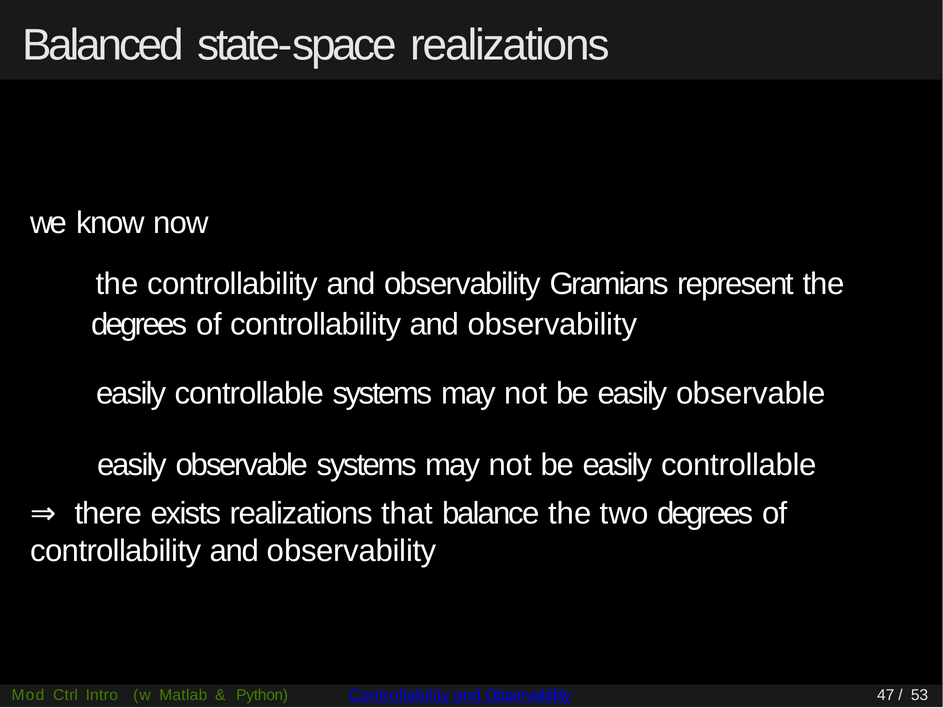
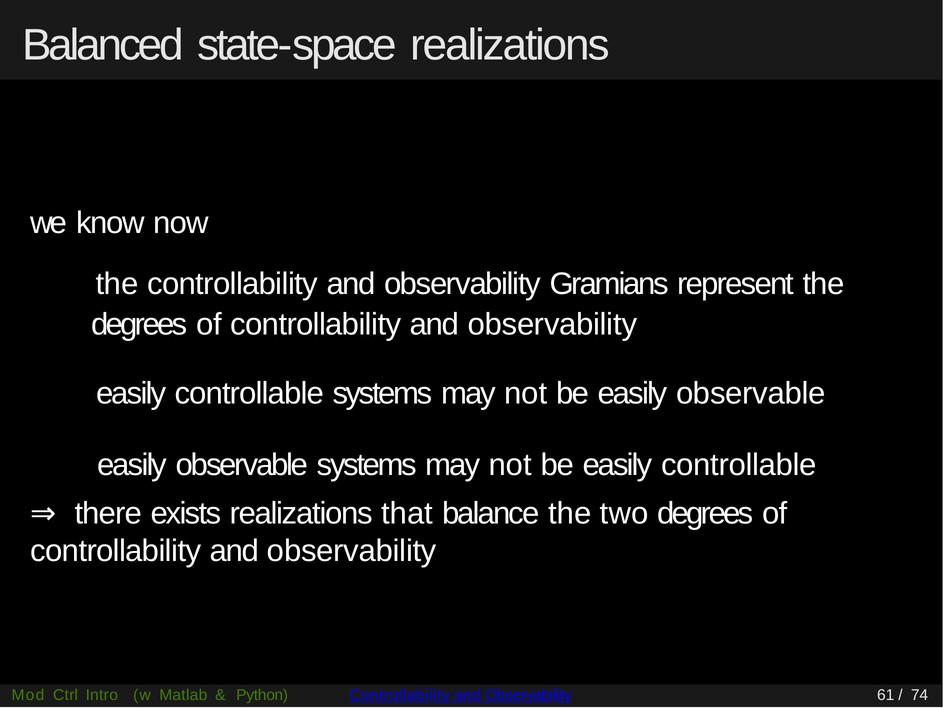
47: 47 -> 61 (886, 695)
53: 53 -> 74 (919, 695)
